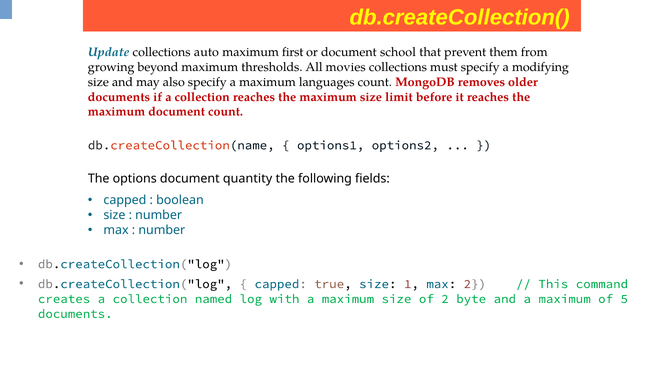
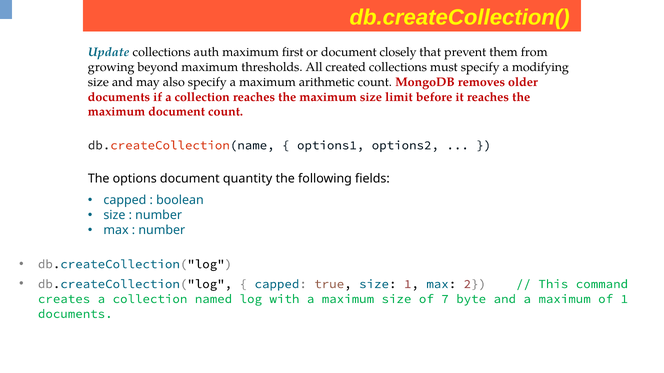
auto: auto -> auth (206, 52)
school: school -> closely (398, 52)
movies: movies -> created (346, 67)
languages: languages -> arithmetic (327, 82)
of 2: 2 -> 7 (445, 299)
of 5: 5 -> 1 (624, 299)
